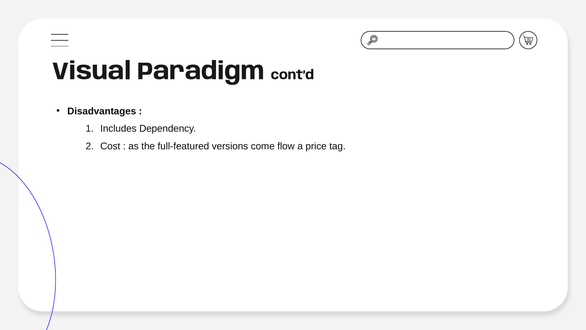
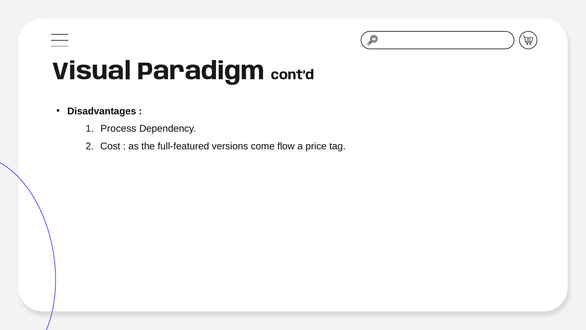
Includes: Includes -> Process (118, 129)
